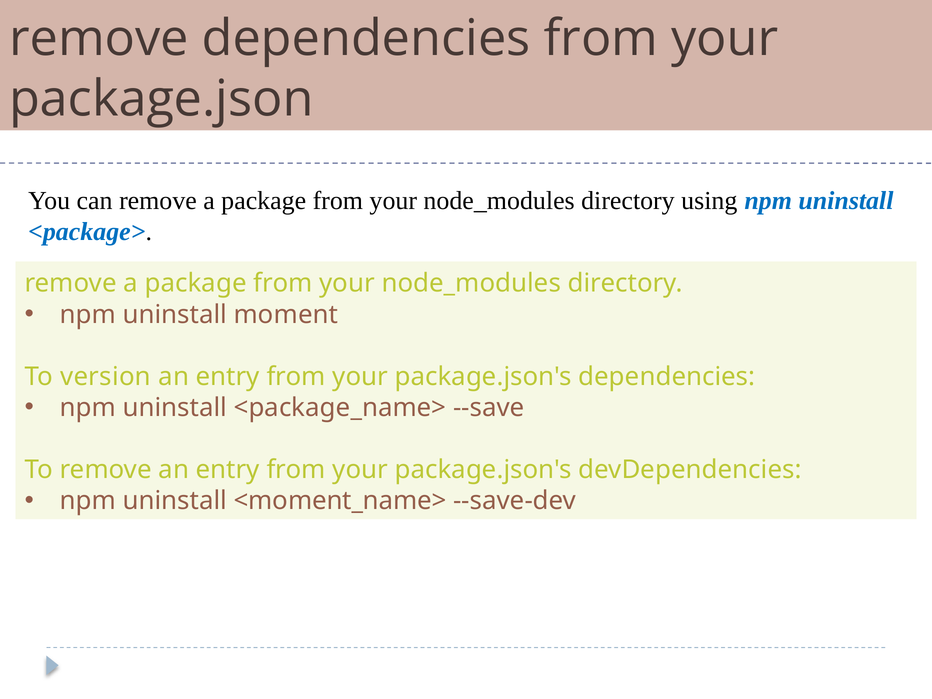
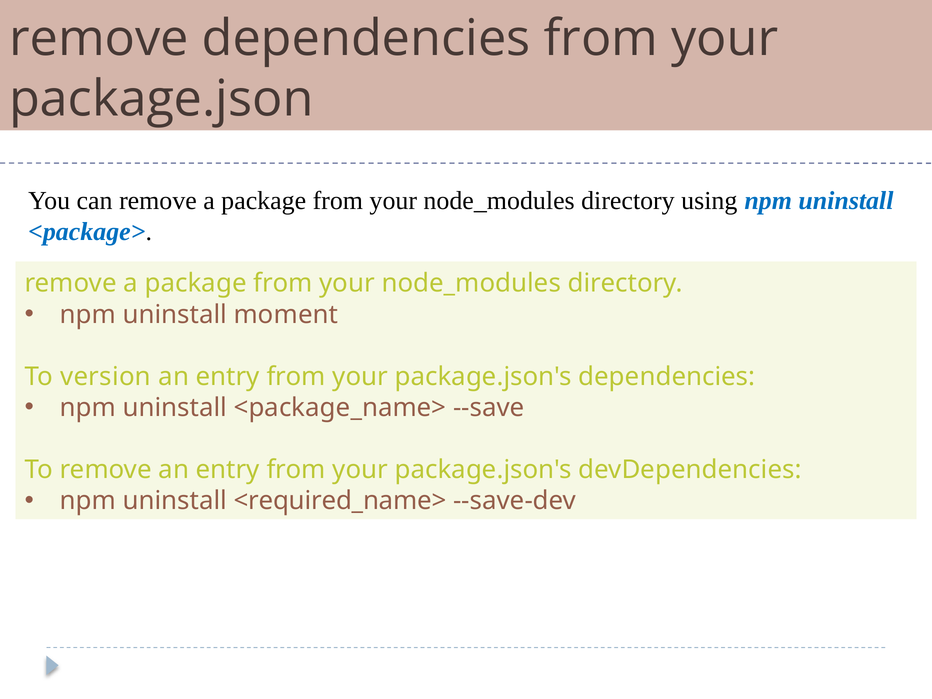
<moment_name>: <moment_name> -> <required_name> (340, 501)
